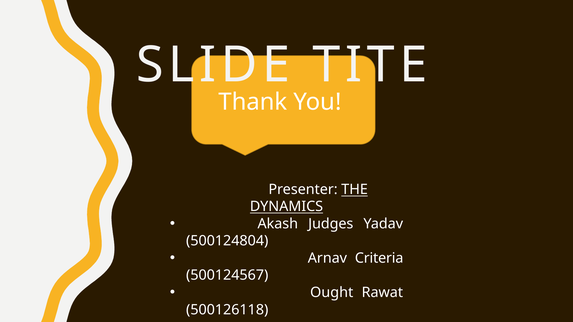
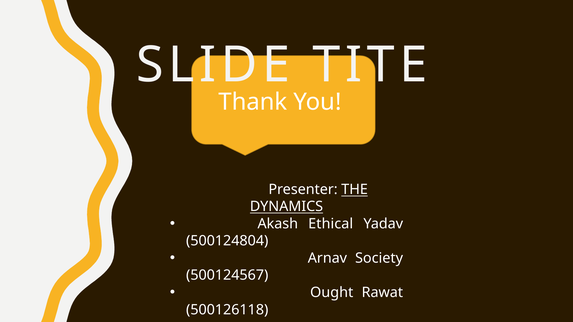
Judges: Judges -> Ethical (331, 224)
Criteria: Criteria -> Society (379, 258)
